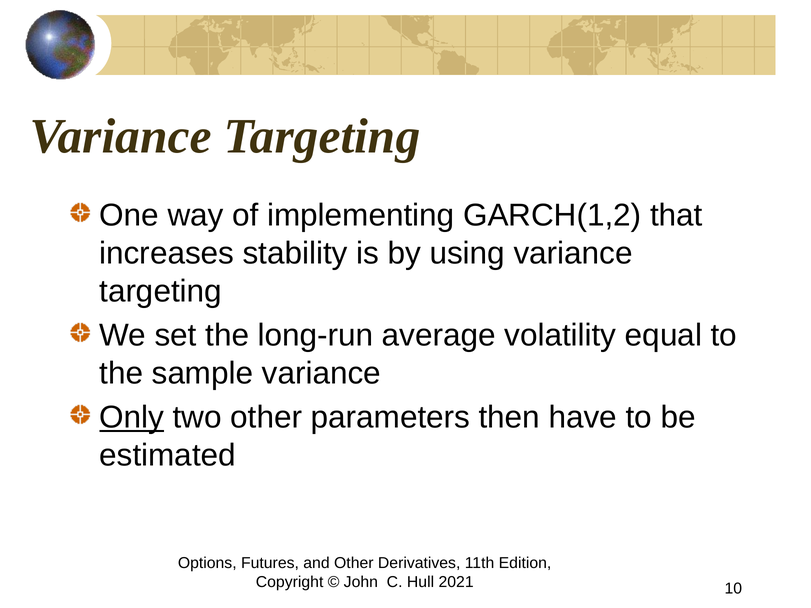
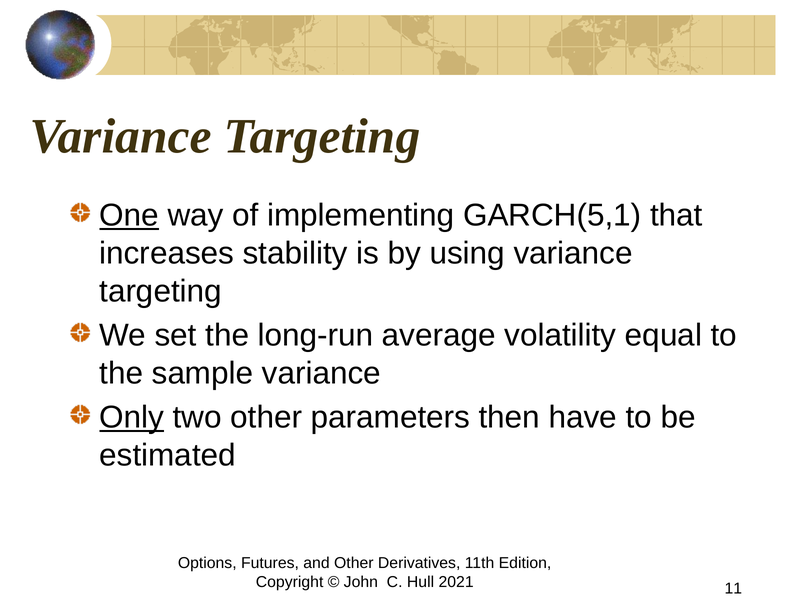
One underline: none -> present (129, 216)
GARCH(1,2: GARCH(1,2 -> GARCH(5,1 (552, 216)
10: 10 -> 11 (733, 589)
